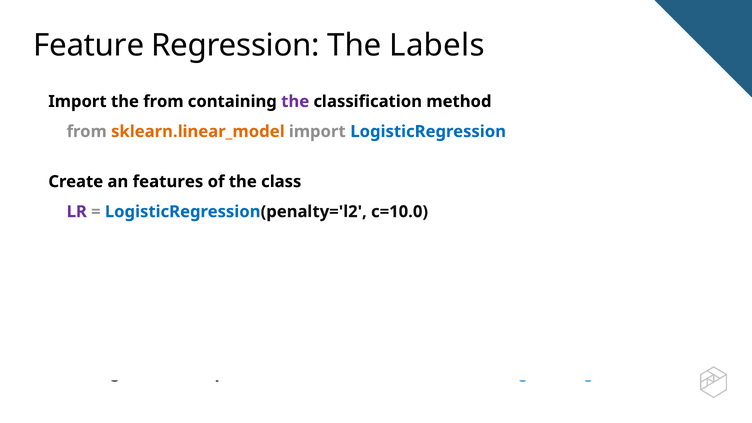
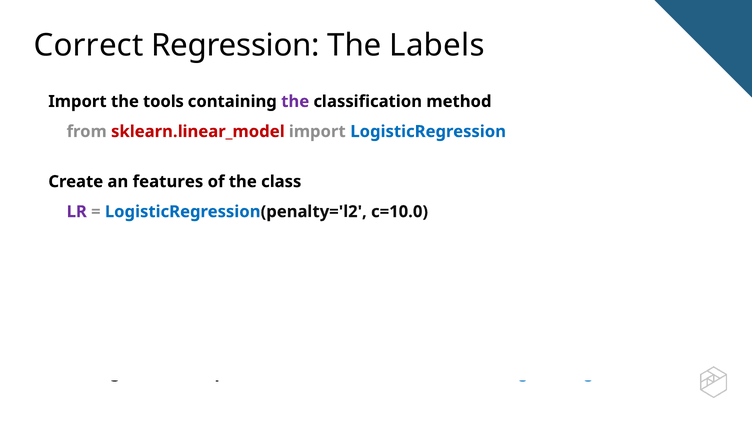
Feature: Feature -> Correct (89, 45)
the from: from -> tools (163, 101)
sklearn.linear_model colour: orange -> red (198, 132)
